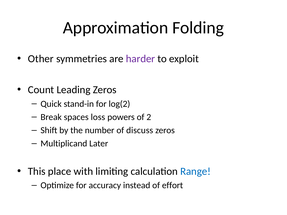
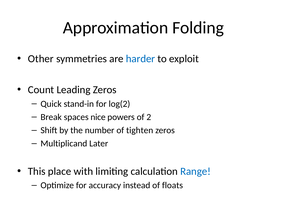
harder colour: purple -> blue (141, 59)
loss: loss -> nice (98, 117)
discuss: discuss -> tighten (140, 130)
effort: effort -> floats (173, 186)
